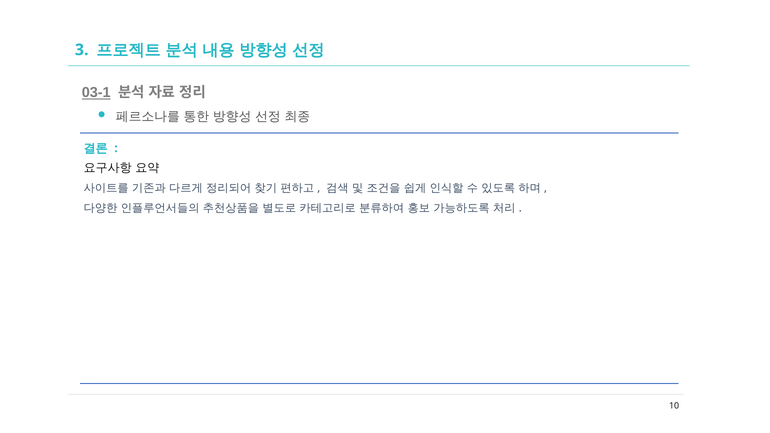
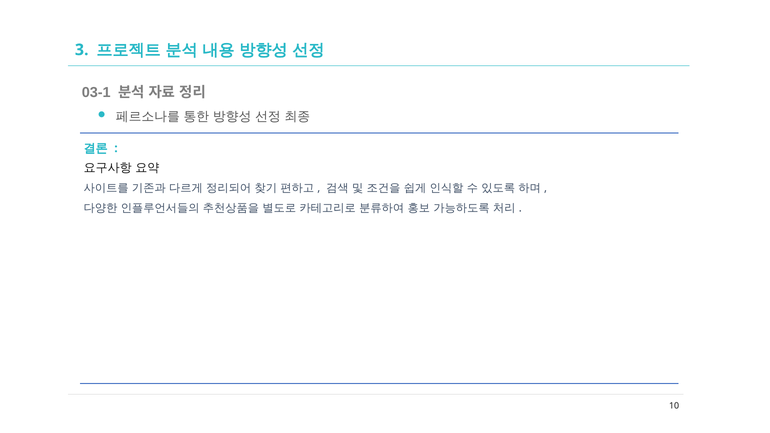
03-1 underline: present -> none (96, 93)
